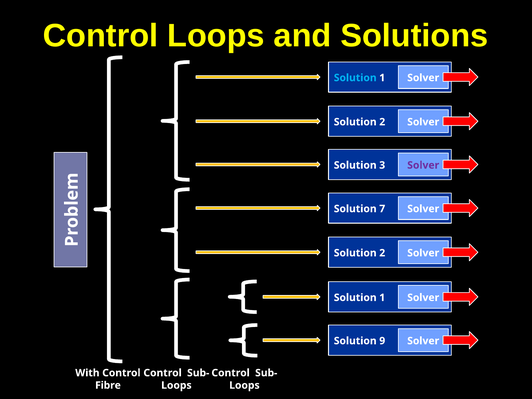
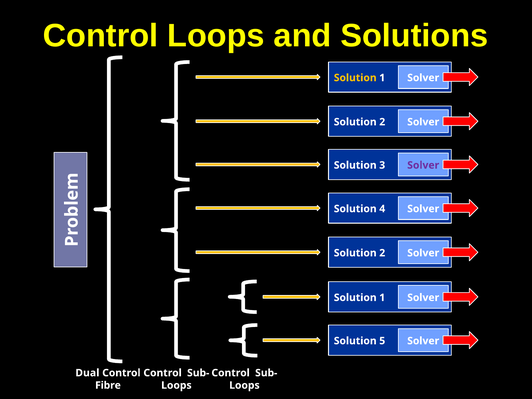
Solution colour: light blue -> yellow (355, 78)
7: 7 -> 4 (382, 209)
9: 9 -> 5 (382, 341)
With: With -> Dual (87, 373)
